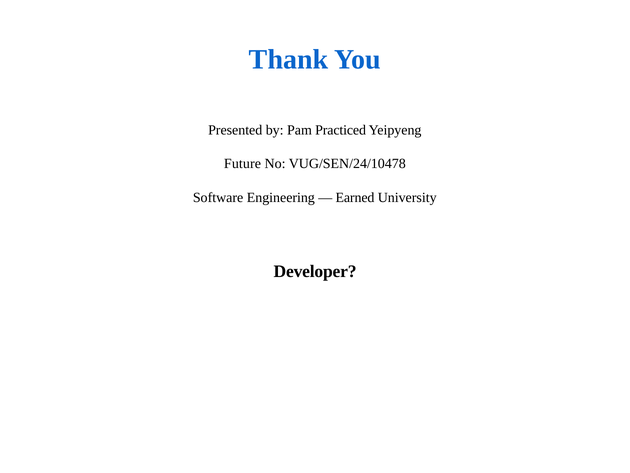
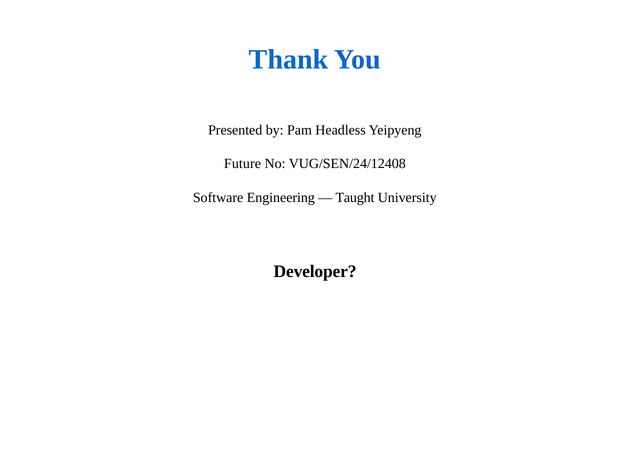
Practiced: Practiced -> Headless (341, 130)
VUG/SEN/24/10478: VUG/SEN/24/10478 -> VUG/SEN/24/12408 (347, 164)
Earned: Earned -> Taught (355, 197)
